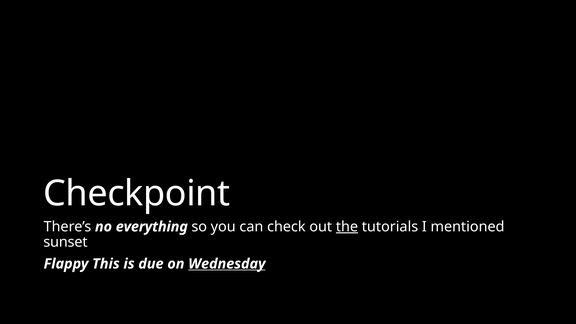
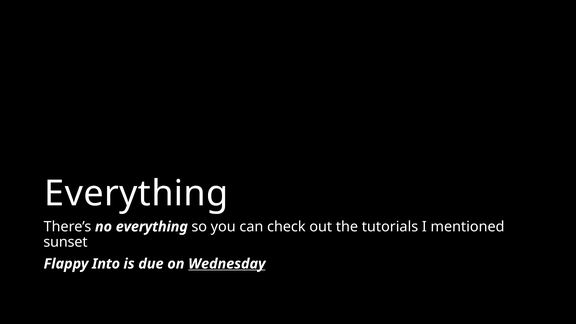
Checkpoint: Checkpoint -> Everything (136, 194)
the underline: present -> none (347, 227)
This: This -> Into (106, 264)
